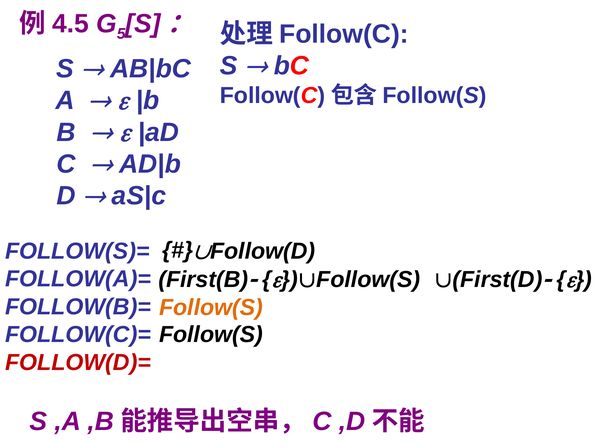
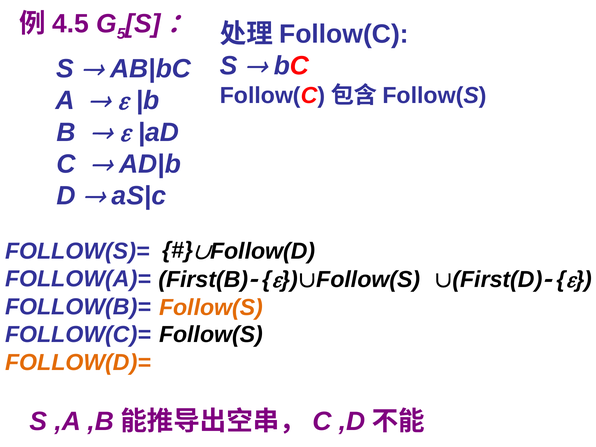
FOLLOW(D)= colour: red -> orange (78, 362)
